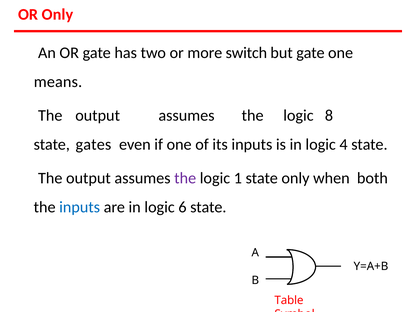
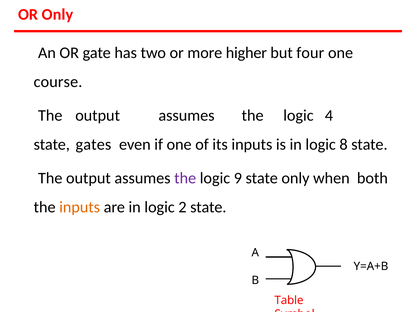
switch: switch -> higher (246, 53)
but gate: gate -> four (310, 53)
means: means -> course (58, 82)
8: 8 -> 4 (329, 115)
4: 4 -> 8 (344, 145)
1: 1 -> 9 (238, 178)
inputs colour: blue -> orange (80, 207)
6: 6 -> 2 (182, 207)
